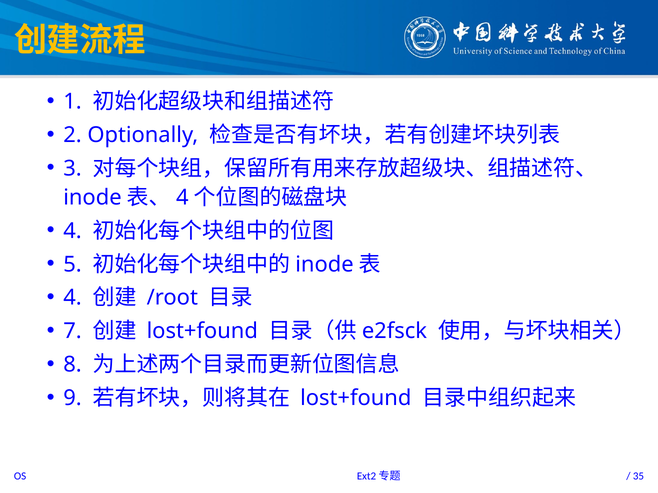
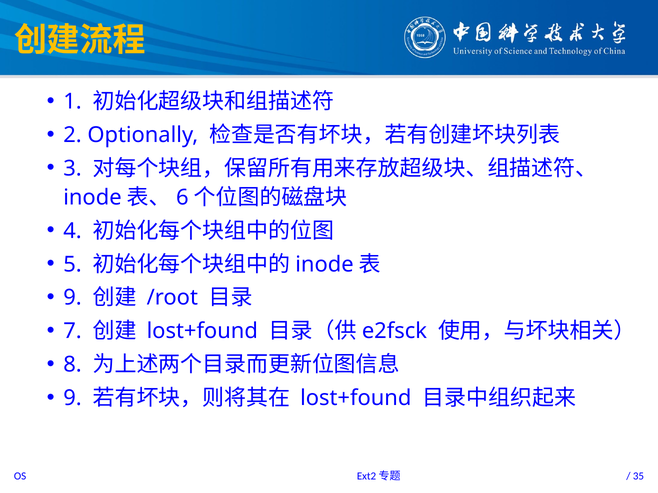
4: 4 -> 6 (182, 198)
4: 4 -> 9 (73, 298)
